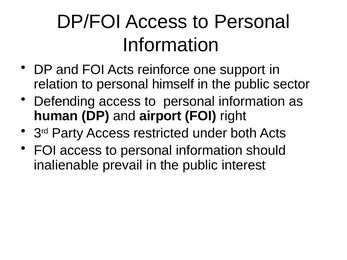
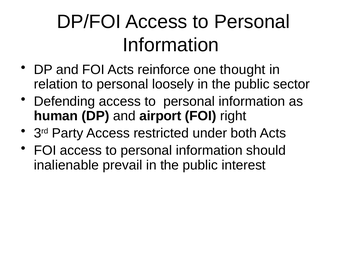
support: support -> thought (243, 70)
himself: himself -> loosely (173, 84)
